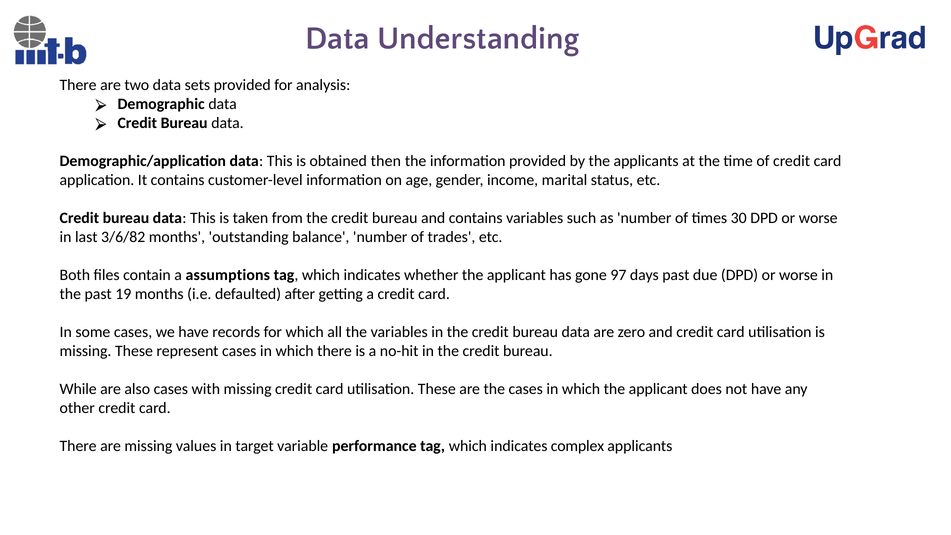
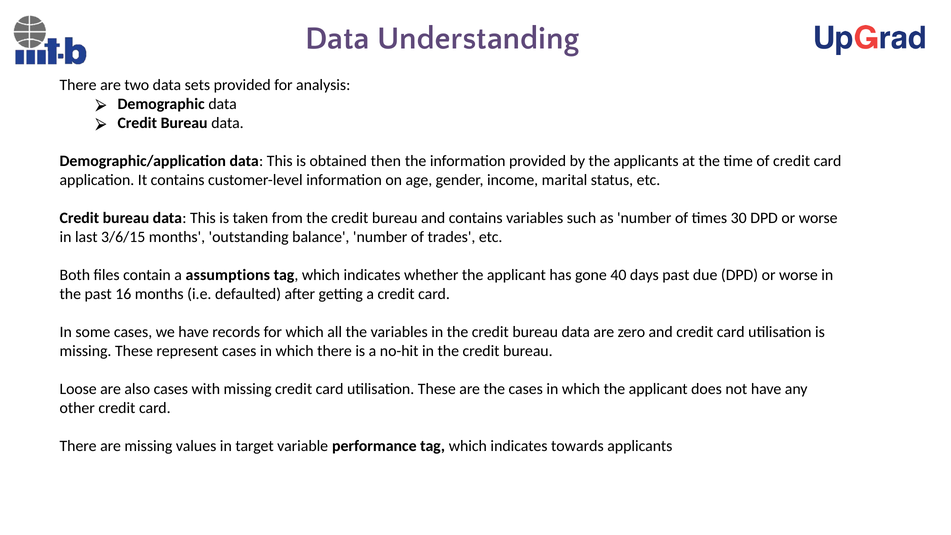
3/6/82: 3/6/82 -> 3/6/15 (123, 237)
97: 97 -> 40 (618, 275)
19: 19 -> 16 (123, 294)
While: While -> Loose (78, 389)
complex: complex -> towards (577, 446)
